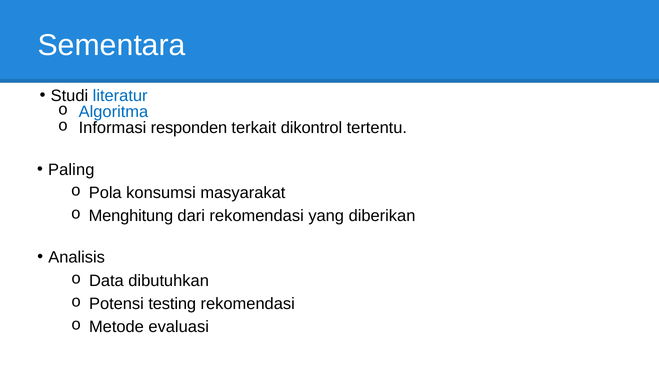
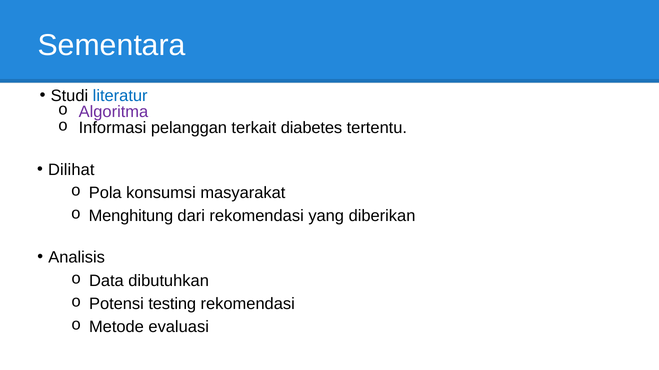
Algoritma colour: blue -> purple (113, 112)
responden: responden -> pelanggan (189, 128)
dikontrol: dikontrol -> diabetes (312, 128)
Paling: Paling -> Dilihat (71, 170)
